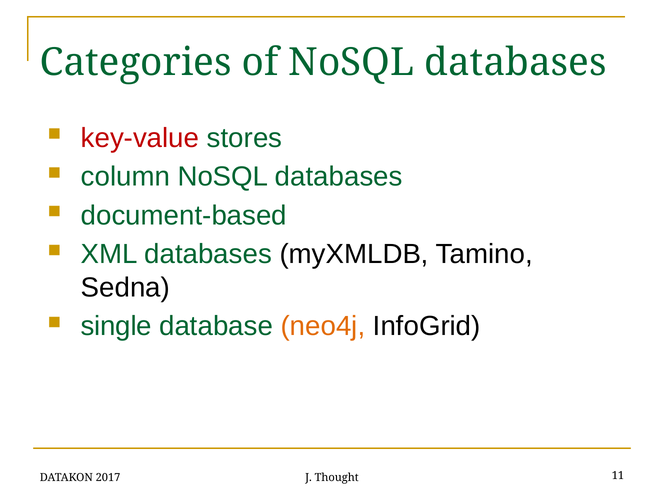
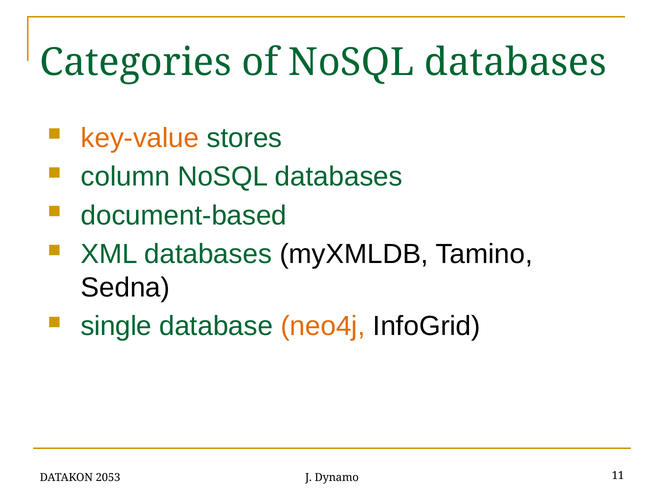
key-value colour: red -> orange (140, 138)
2017: 2017 -> 2053 (108, 477)
Thought: Thought -> Dynamo (337, 478)
